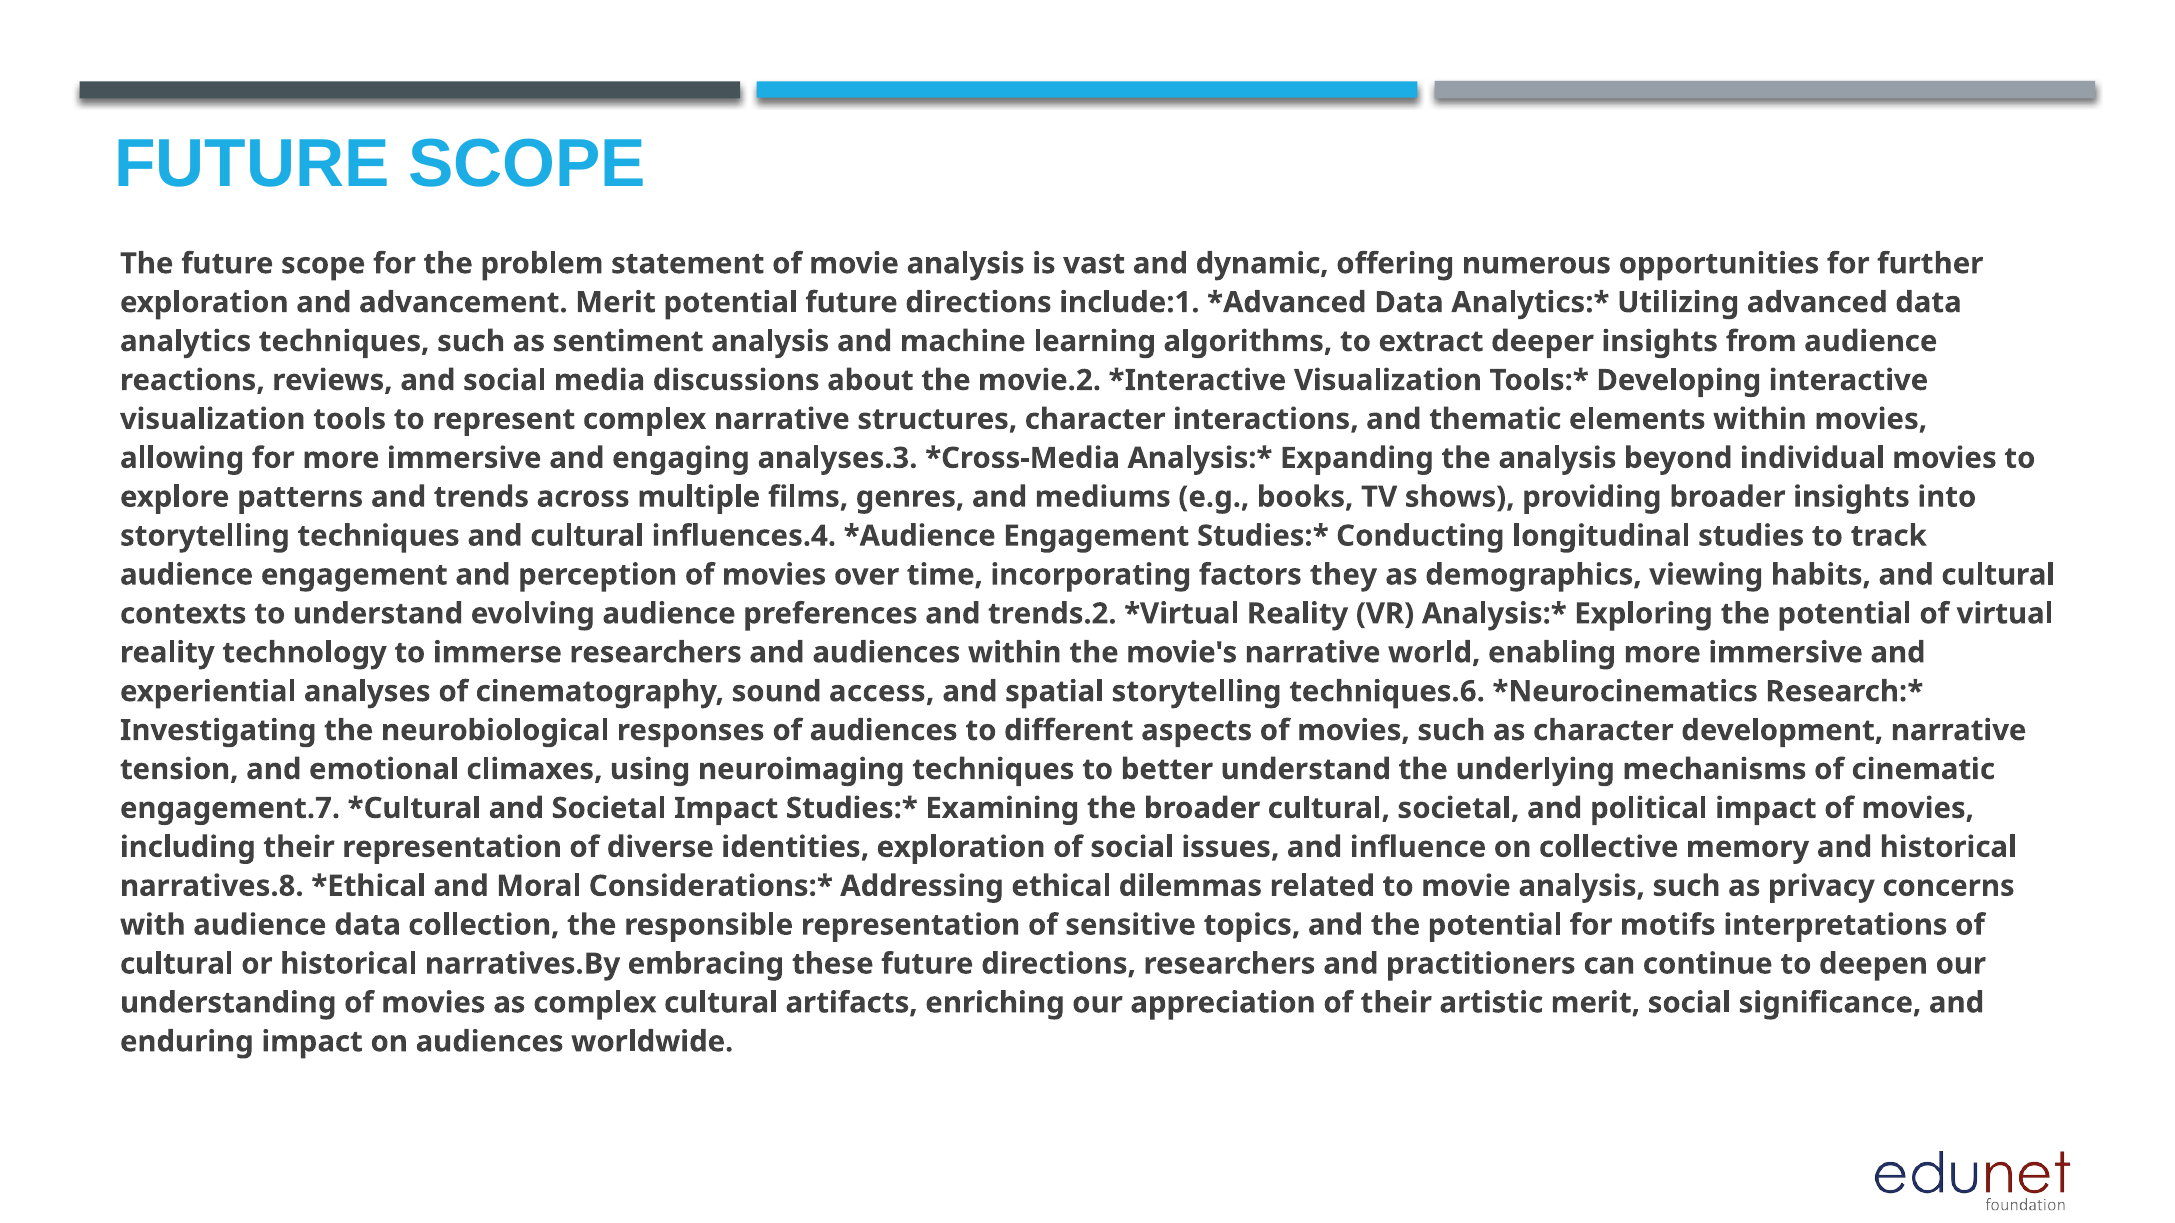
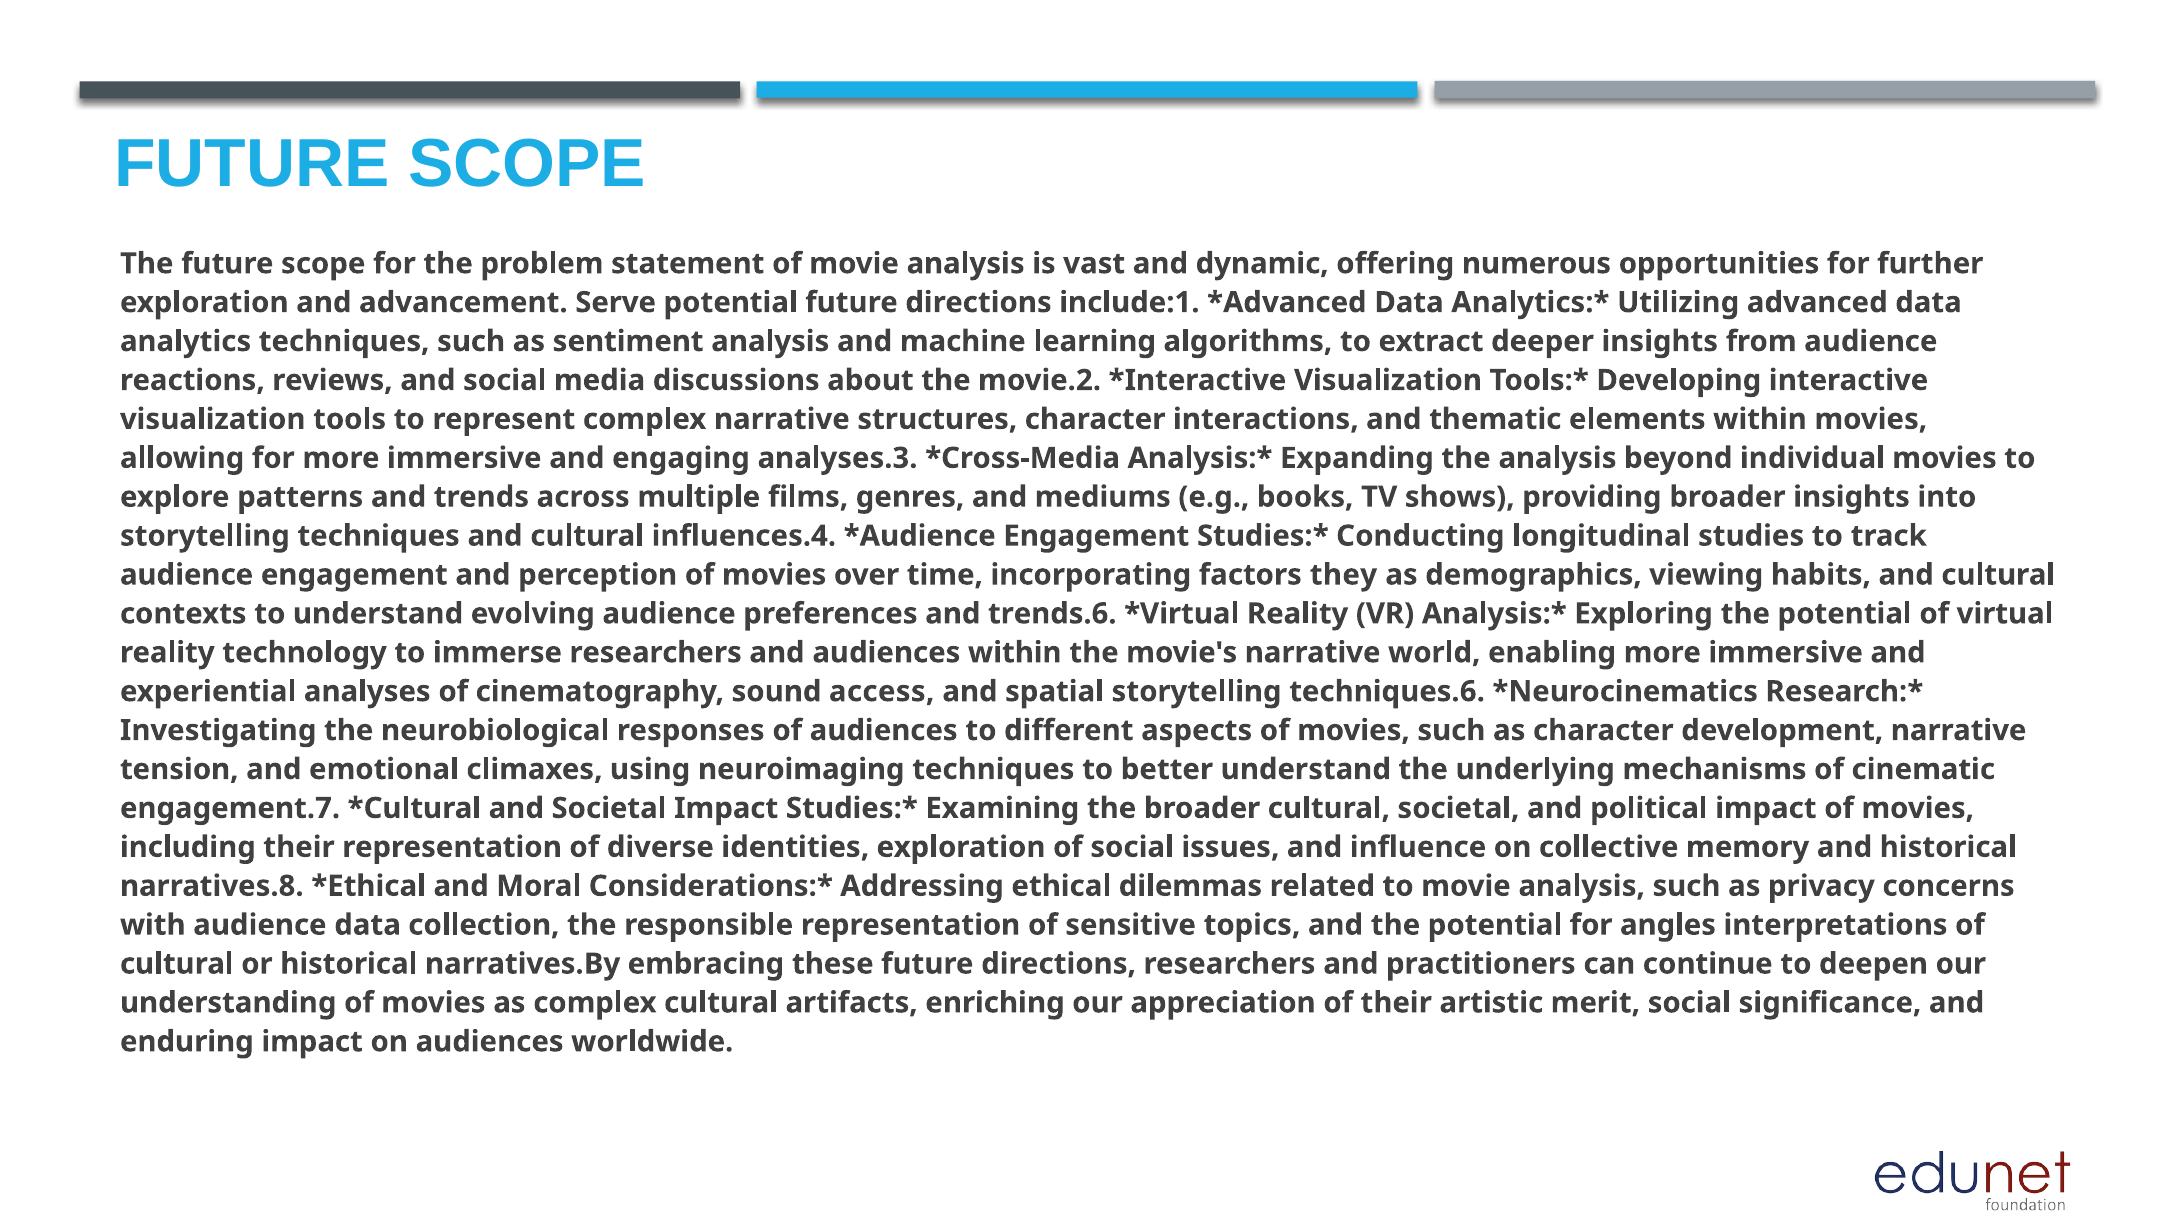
advancement Merit: Merit -> Serve (616, 303)
trends.2: trends.2 -> trends.6 (1052, 614)
motifs: motifs -> angles (1668, 925)
